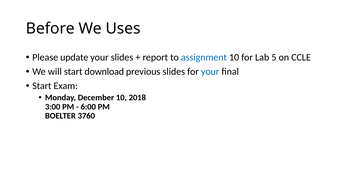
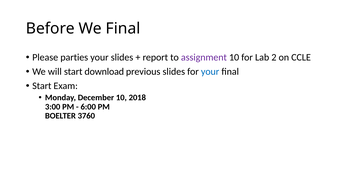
We Uses: Uses -> Final (123, 29)
update: update -> parties (74, 57)
assignment colour: blue -> purple (204, 57)
5: 5 -> 2 (274, 57)
